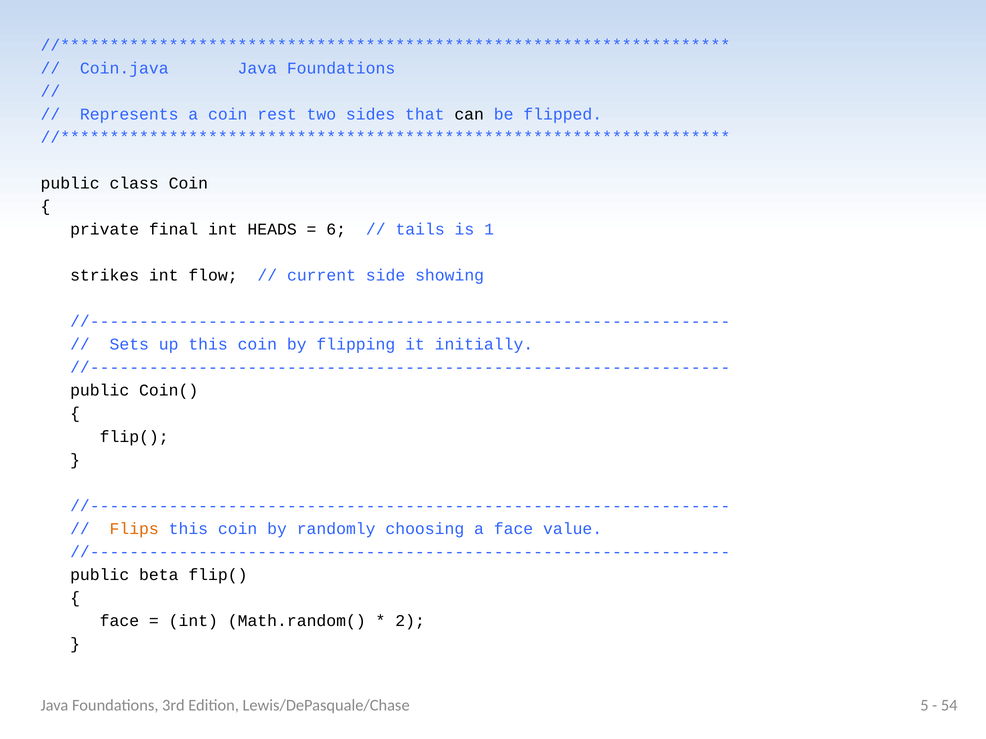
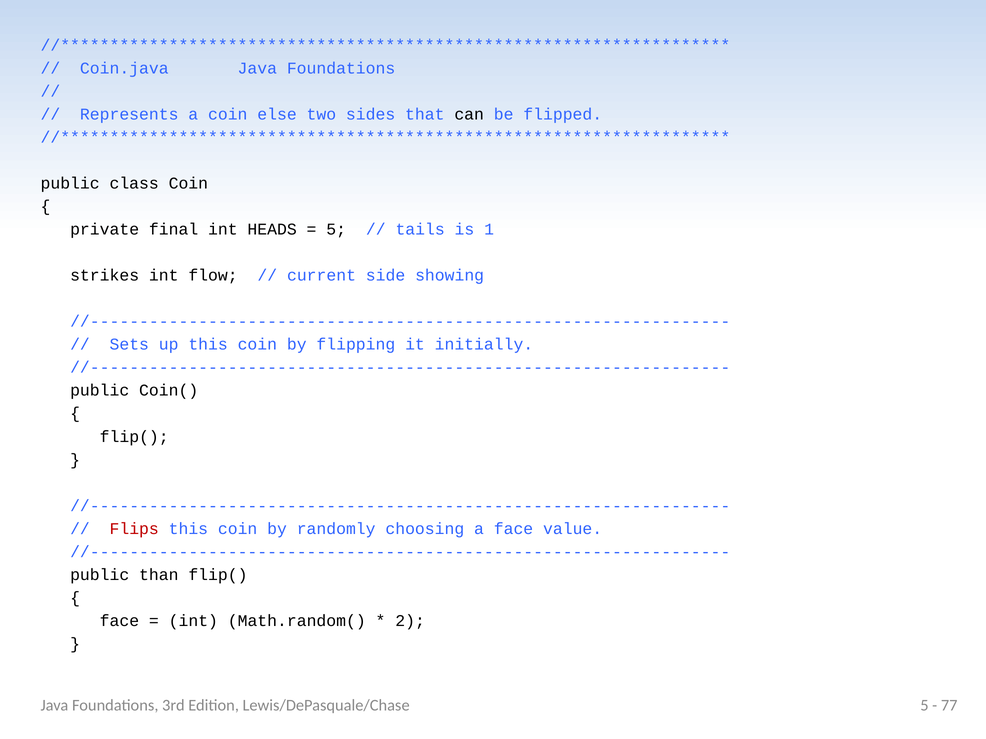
rest: rest -> else (277, 115)
6: 6 -> 5 (336, 230)
Flips colour: orange -> red (134, 529)
beta: beta -> than (159, 575)
54: 54 -> 77 (949, 706)
